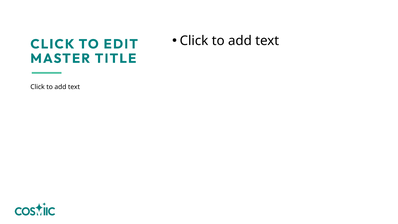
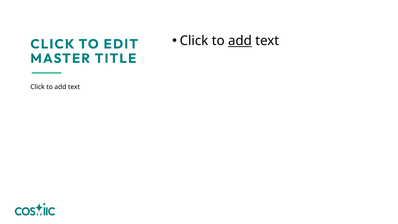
add underline: none -> present (240, 41)
